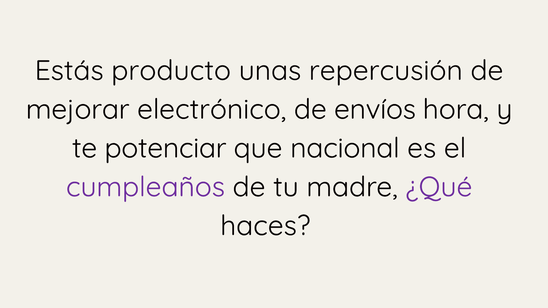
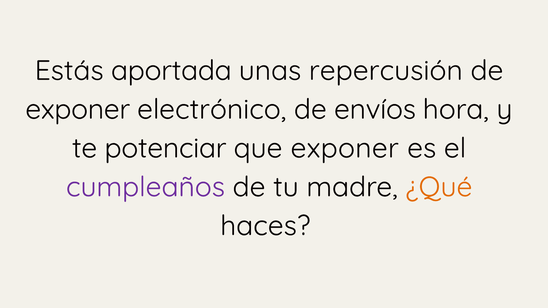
producto: producto -> aportada (171, 71)
mejorar: mejorar -> exponer (78, 110)
que nacional: nacional -> exponer (345, 148)
¿Qué colour: purple -> orange (439, 187)
